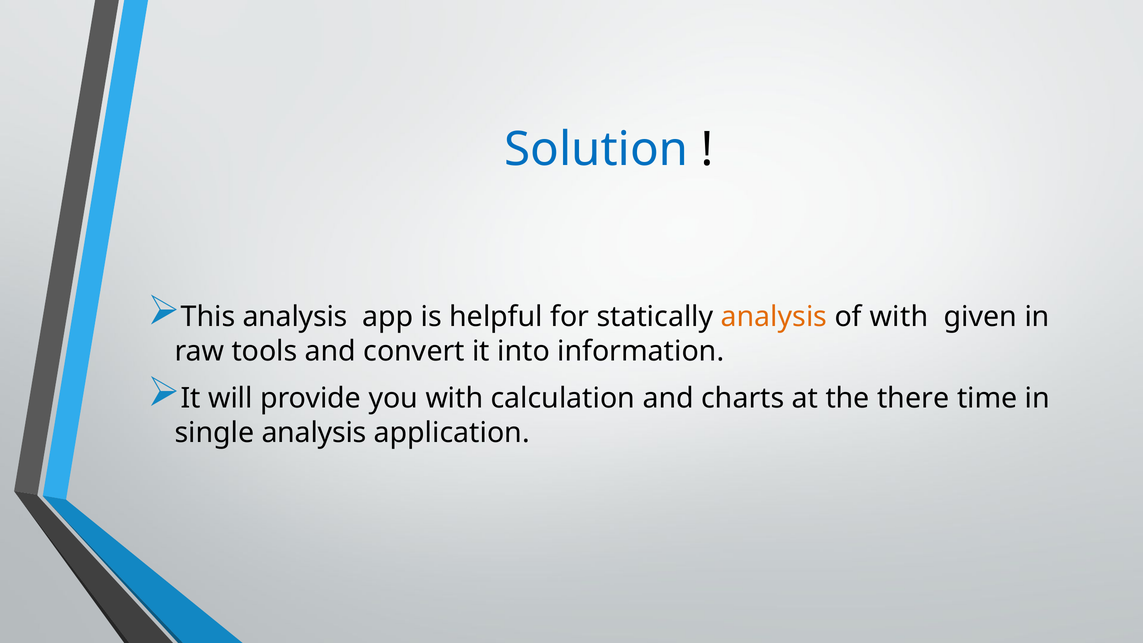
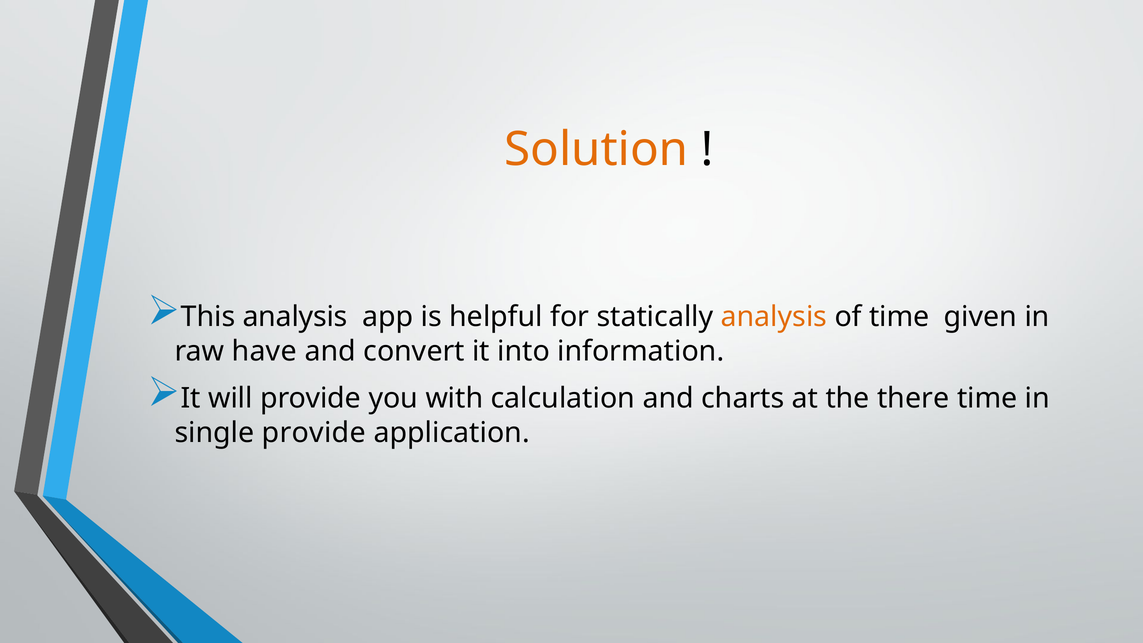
Solution colour: blue -> orange (596, 150)
of with: with -> time (899, 317)
tools: tools -> have (264, 351)
single analysis: analysis -> provide (314, 433)
